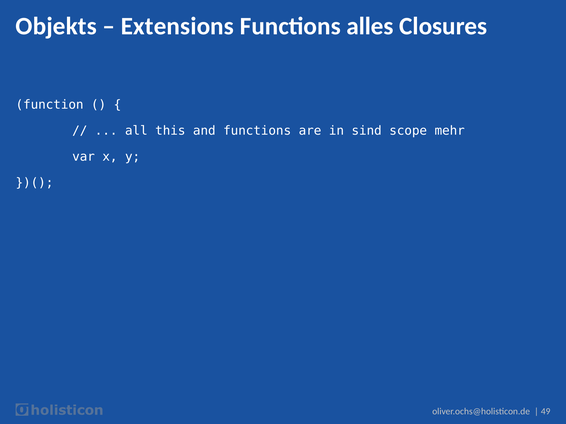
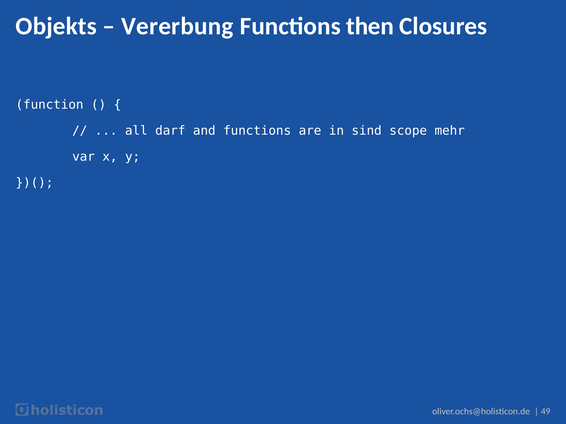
Extensions: Extensions -> Vererbung (177, 26)
alles: alles -> then (370, 26)
this: this -> darf (170, 131)
